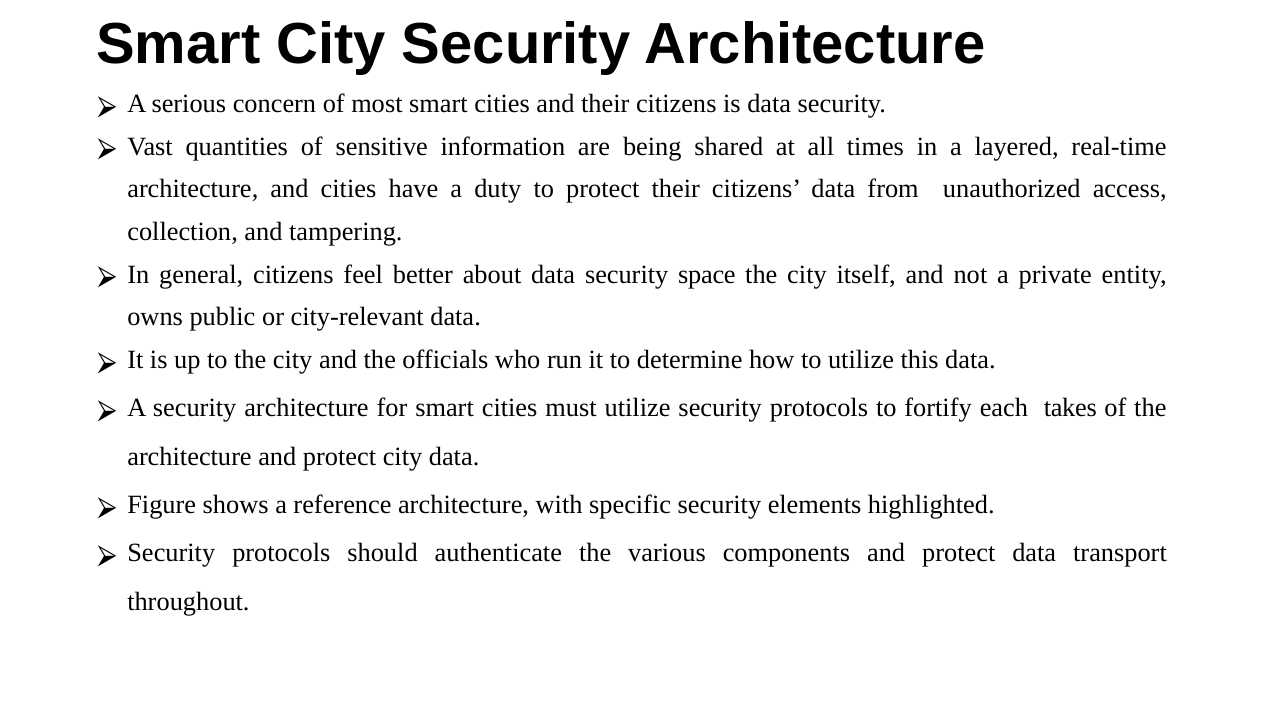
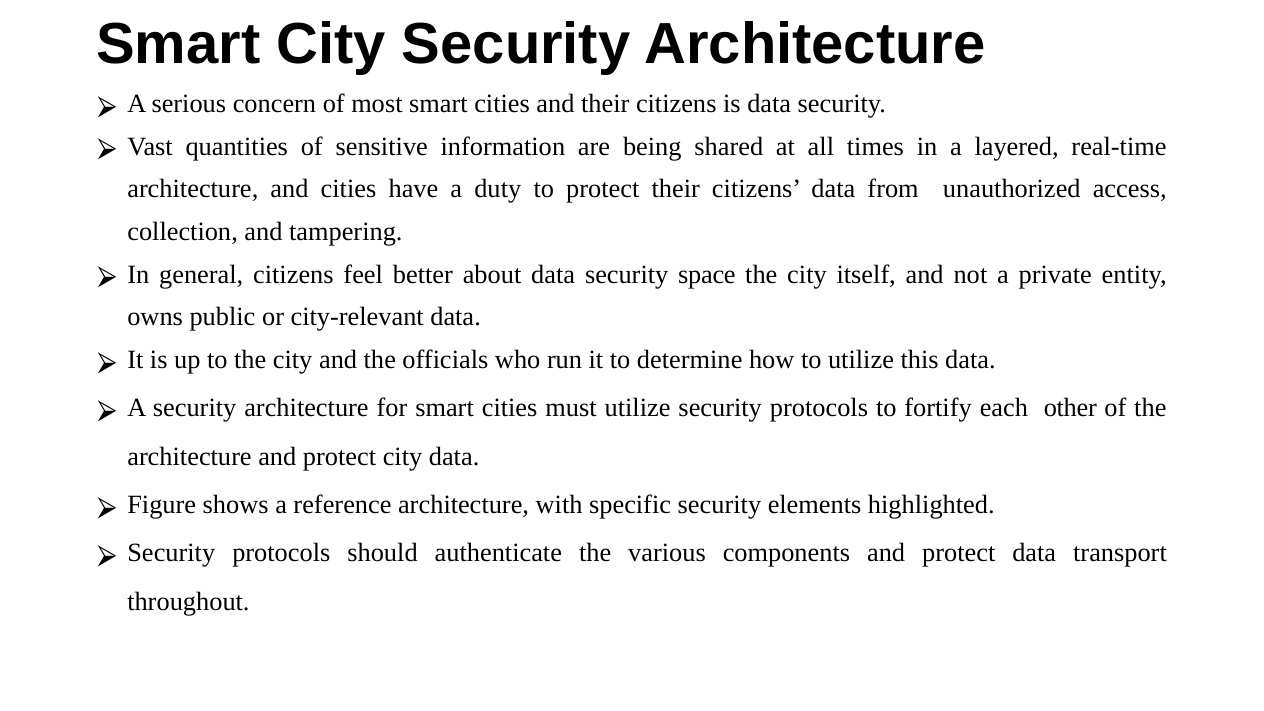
takes: takes -> other (1070, 408)
